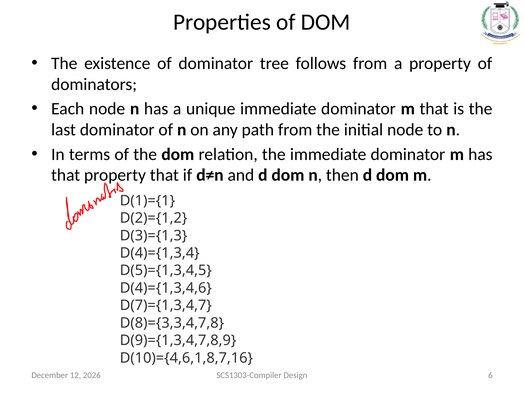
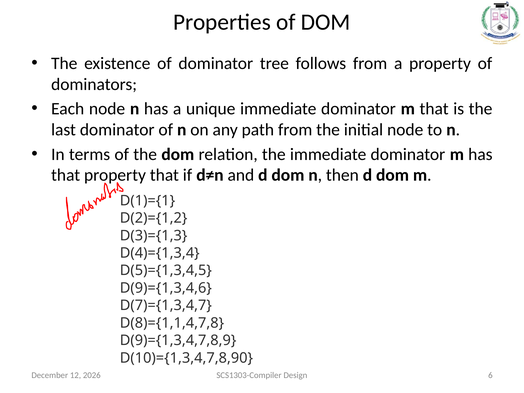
D(4)={1,3,4,6: D(4)={1,3,4,6 -> D(9)={1,3,4,6 (166, 288)
D(8)={3,3,4,7,8: D(8)={3,3,4,7,8 -> D(8)={1,1,4,7,8 (172, 323)
D(10)={4,6,1,8,7,16: D(10)={4,6,1,8,7,16 -> D(10)={1,3,4,7,8,90 (186, 358)
